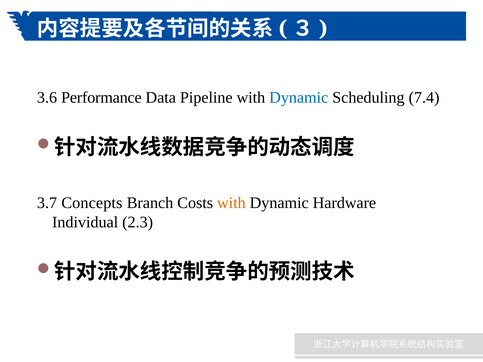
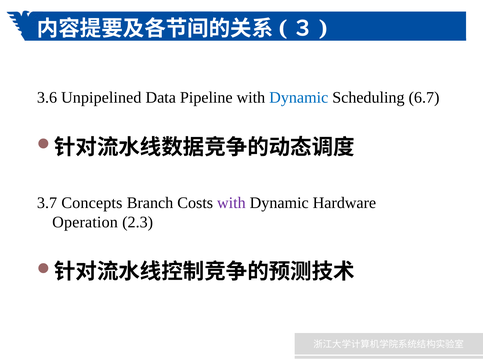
Performance: Performance -> Unpipelined (101, 98)
7.4: 7.4 -> 6.7 (424, 98)
with colour: orange -> purple (231, 203)
Individual: Individual -> Operation (85, 222)
